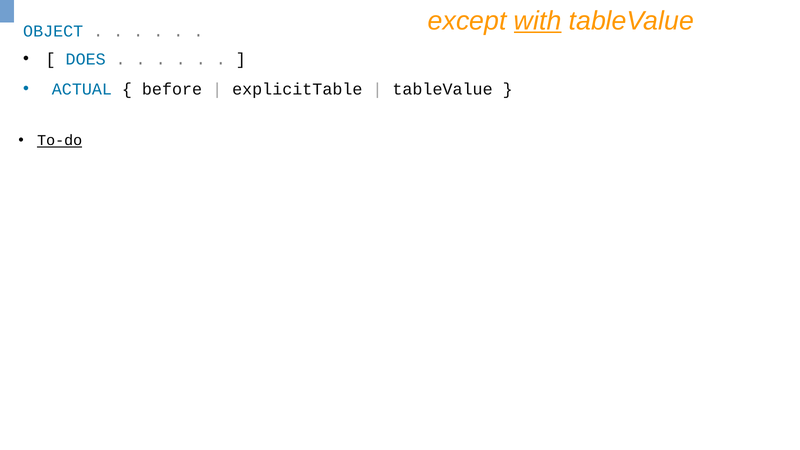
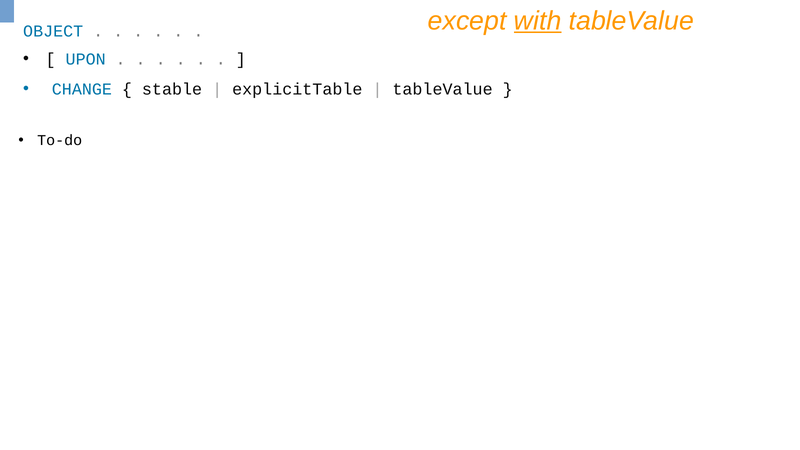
DOES: DOES -> UPON (86, 59)
ACTUAL: ACTUAL -> CHANGE (82, 89)
before: before -> stable (172, 89)
To-do underline: present -> none (60, 141)
